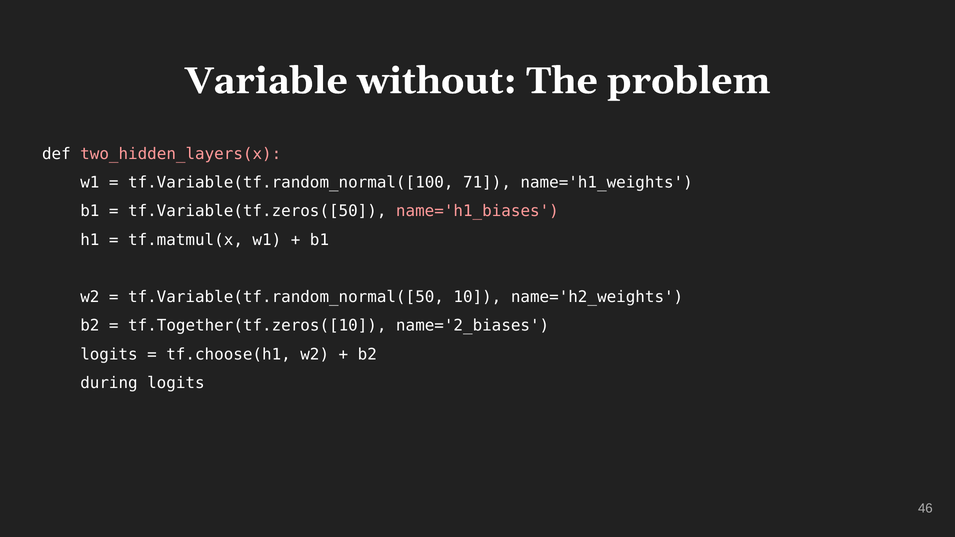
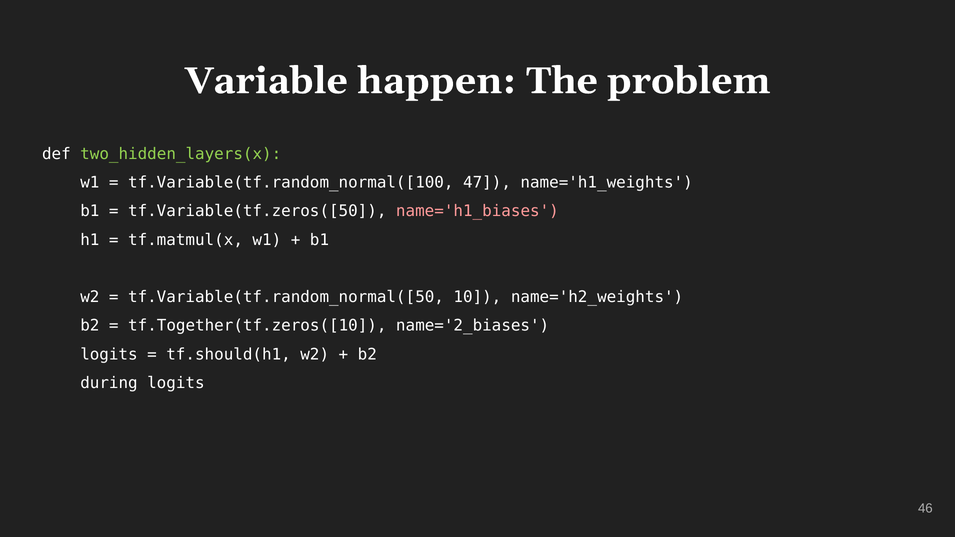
without: without -> happen (437, 81)
two_hidden_layers(x colour: pink -> light green (181, 154)
71: 71 -> 47 (487, 183)
tf.choose(h1: tf.choose(h1 -> tf.should(h1 (229, 354)
